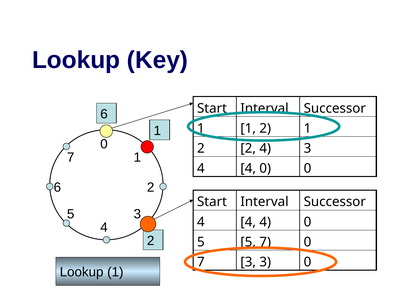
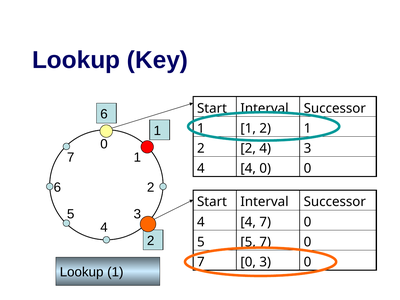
4 4 4: 4 -> 7 (265, 222)
3: 3 -> 0 (248, 262)
